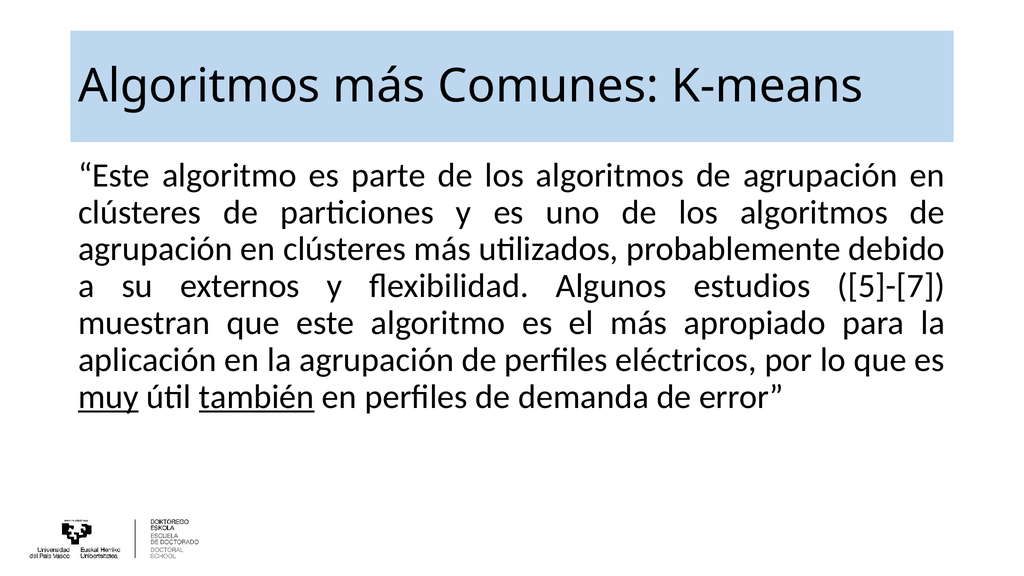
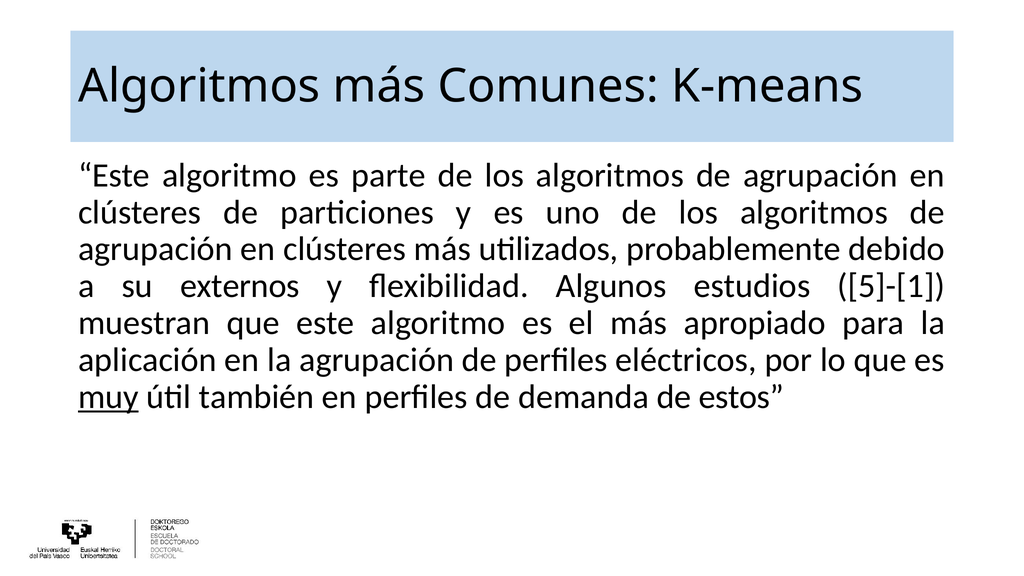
5]-[7: 5]-[7 -> 5]-[1 (891, 286)
también underline: present -> none (257, 397)
error: error -> estos (741, 397)
